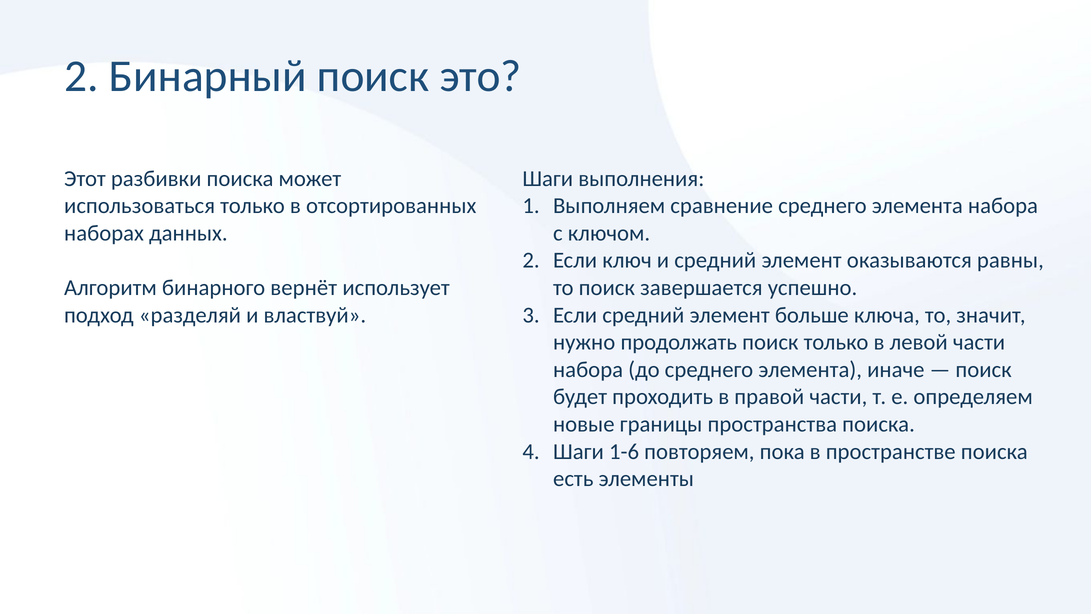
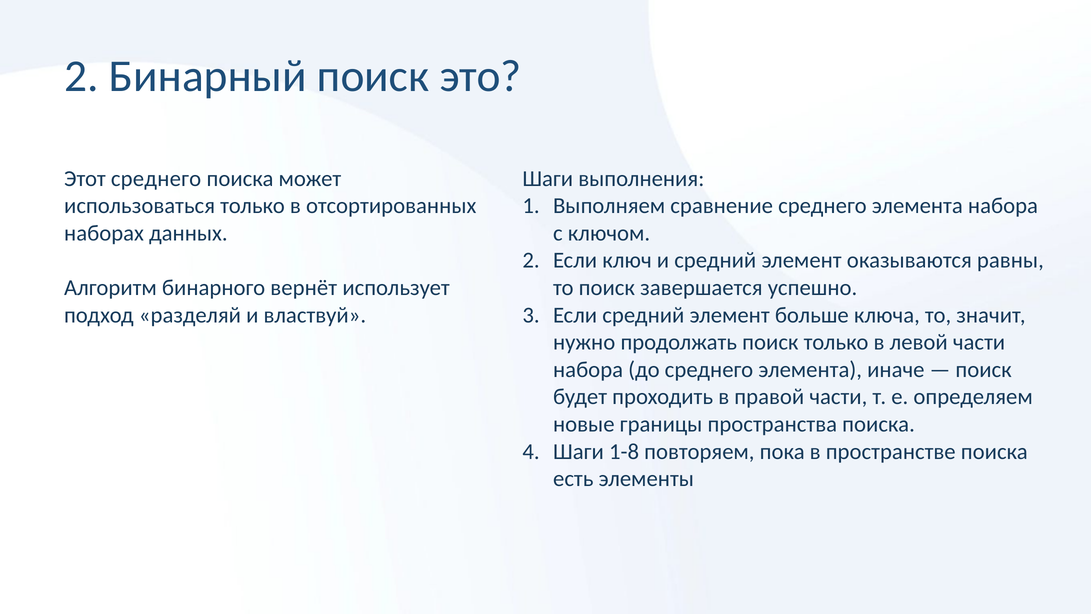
Этот разбивки: разбивки -> среднего (156, 178)
1-6: 1-6 -> 1-8 (624, 451)
